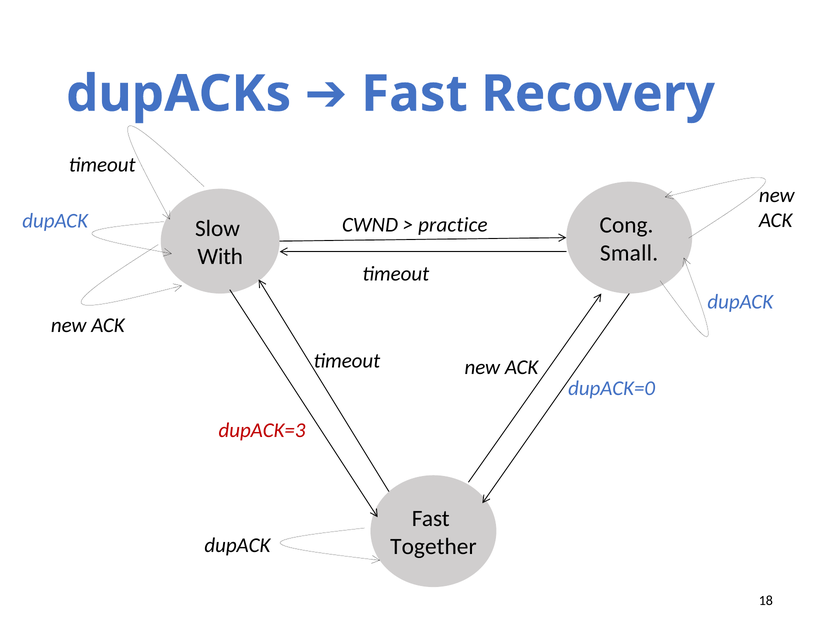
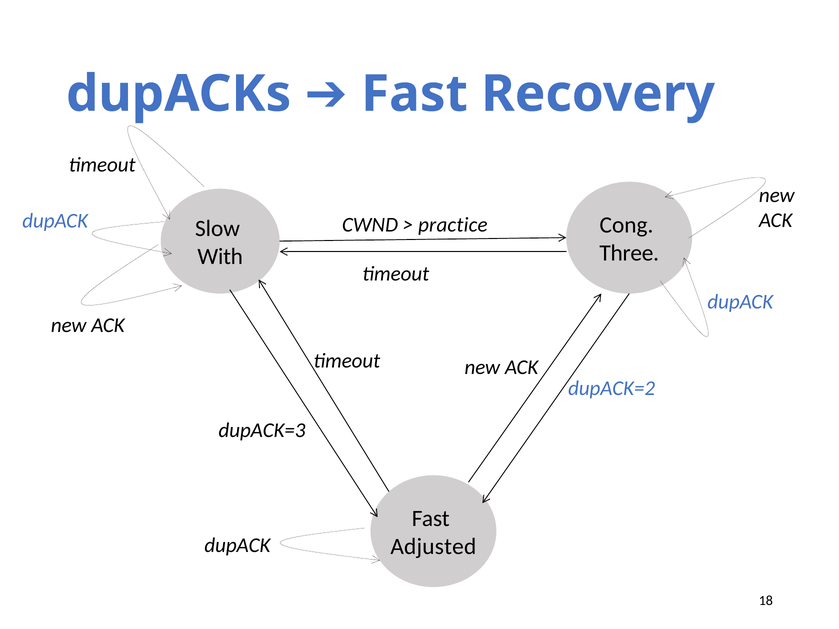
Small: Small -> Three (629, 253)
dupACK=0: dupACK=0 -> dupACK=2 (612, 389)
dupACK=3 colour: red -> black (262, 431)
Together: Together -> Adjusted (433, 547)
